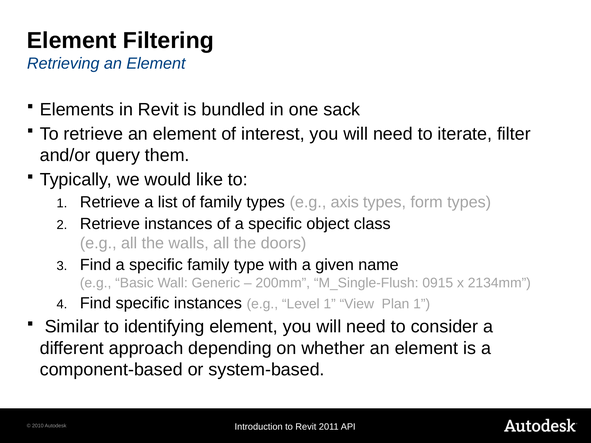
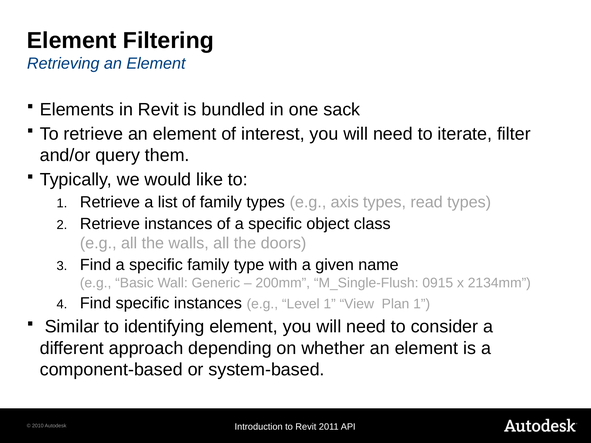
form: form -> read (427, 202)
